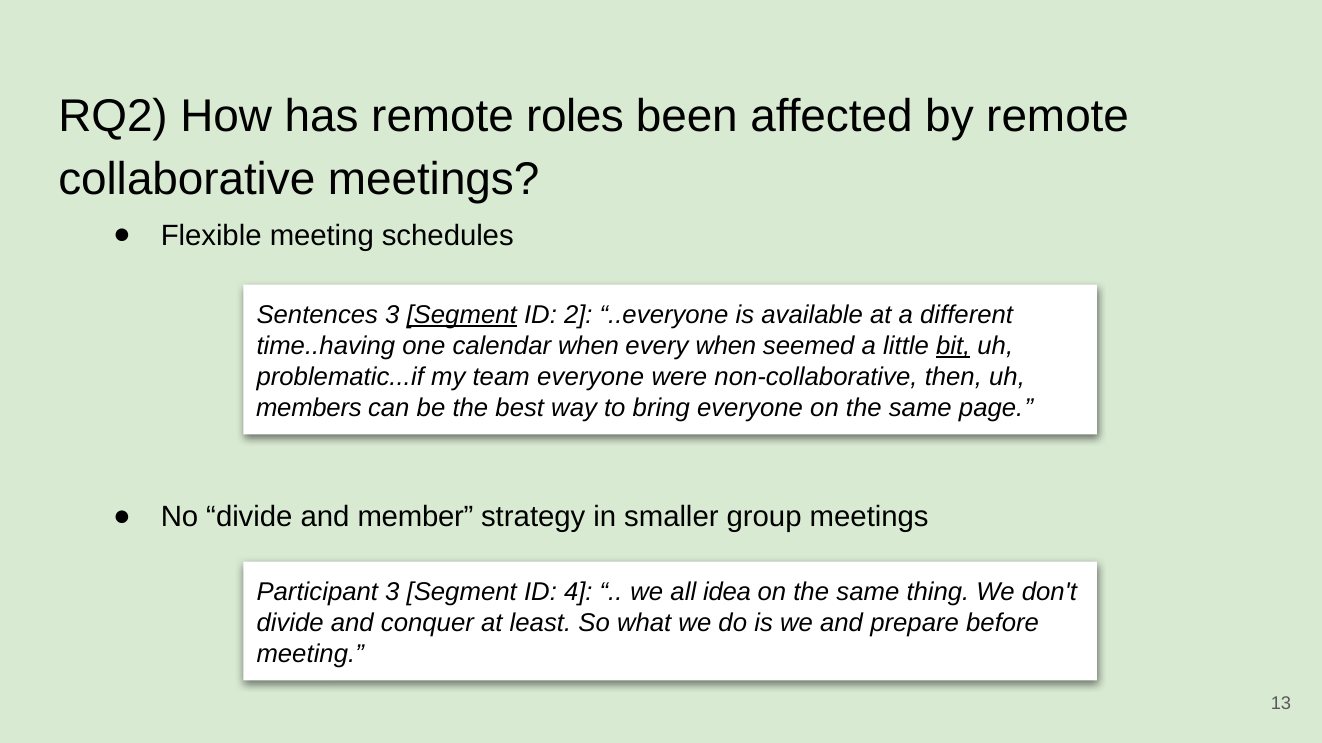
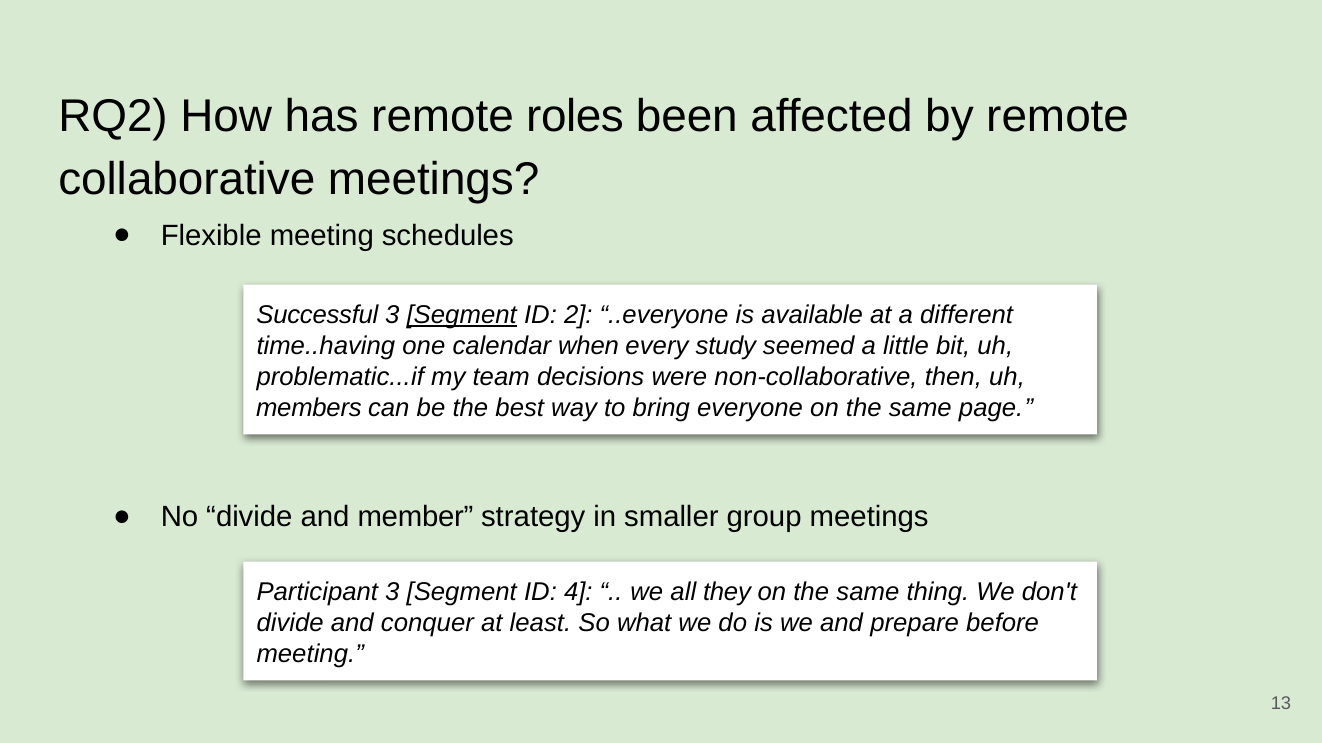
Sentences: Sentences -> Successful (317, 315)
every when: when -> study (726, 346)
bit underline: present -> none (953, 346)
team everyone: everyone -> decisions (591, 377)
idea: idea -> they (727, 592)
